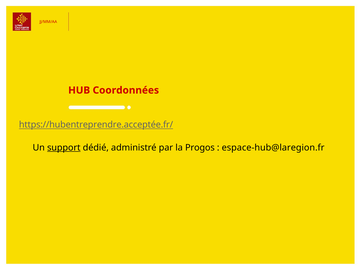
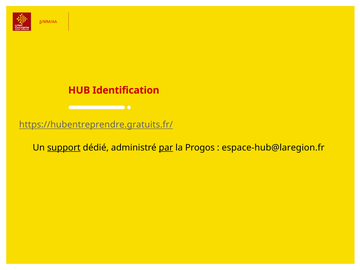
Coordonnées: Coordonnées -> Identification (126, 90)
https://hubentreprendre.acceptée.fr/: https://hubentreprendre.acceptée.fr/ -> https://hubentreprendre.gratuits.fr/ (96, 125)
par underline: none -> present (166, 148)
